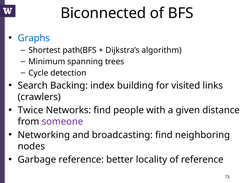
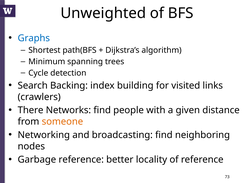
Biconnected: Biconnected -> Unweighted (103, 13)
Twice: Twice -> There (31, 110)
someone colour: purple -> orange (62, 122)
